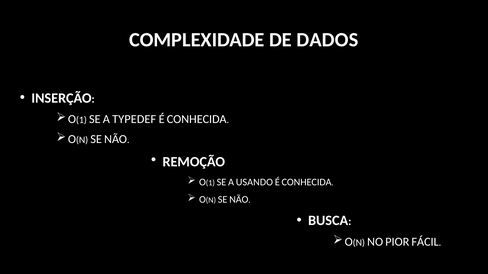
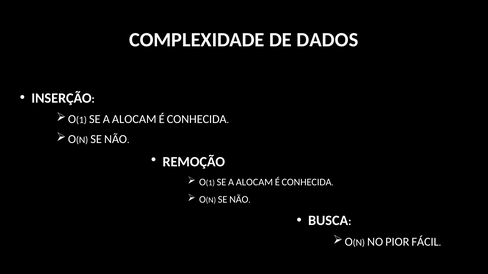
TYPEDEF: TYPEDEF -> ALOCAM (134, 119)
USANDO: USANDO -> ALOCAM (254, 183)
